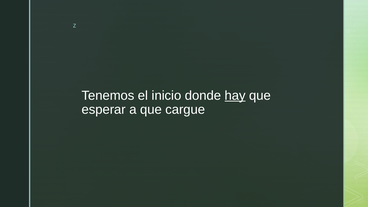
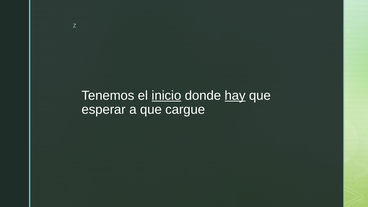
inicio underline: none -> present (166, 96)
